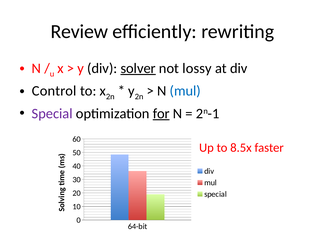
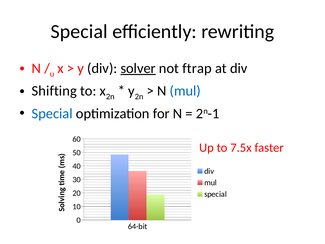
Review: Review -> Special (79, 31)
lossy: lossy -> ftrap (197, 68)
Control: Control -> Shifting (54, 91)
Special colour: purple -> blue (52, 113)
for underline: present -> none (161, 113)
8.5x: 8.5x -> 7.5x (241, 147)
